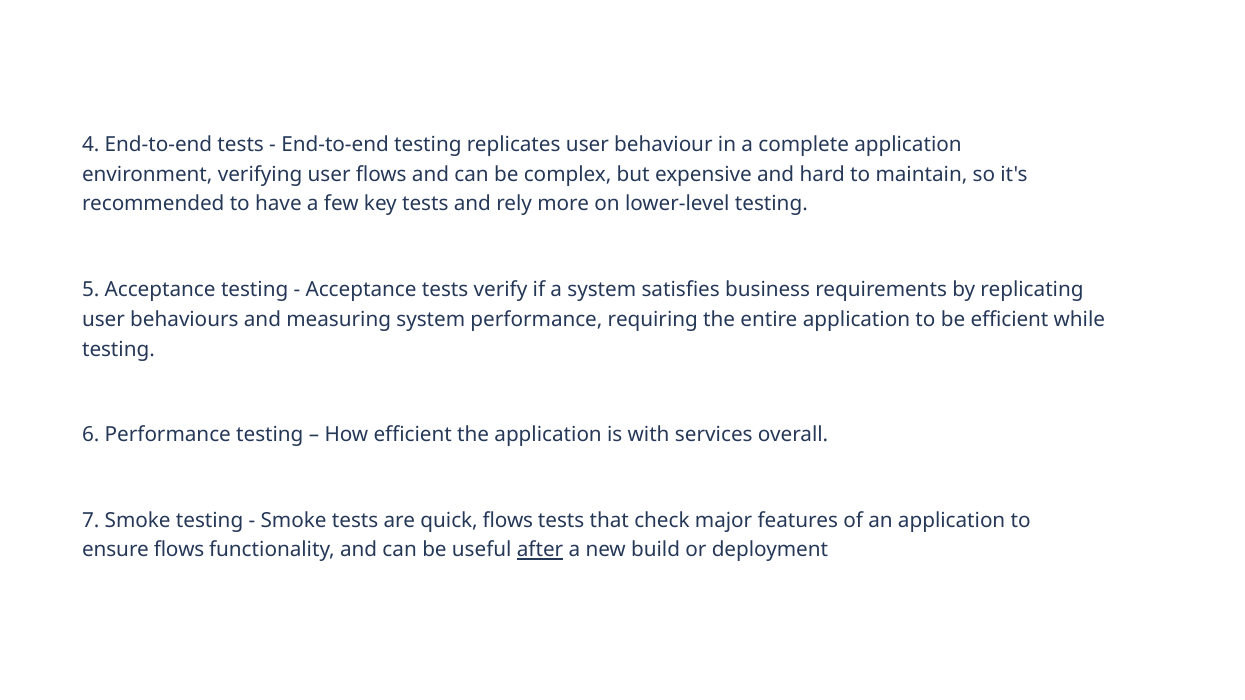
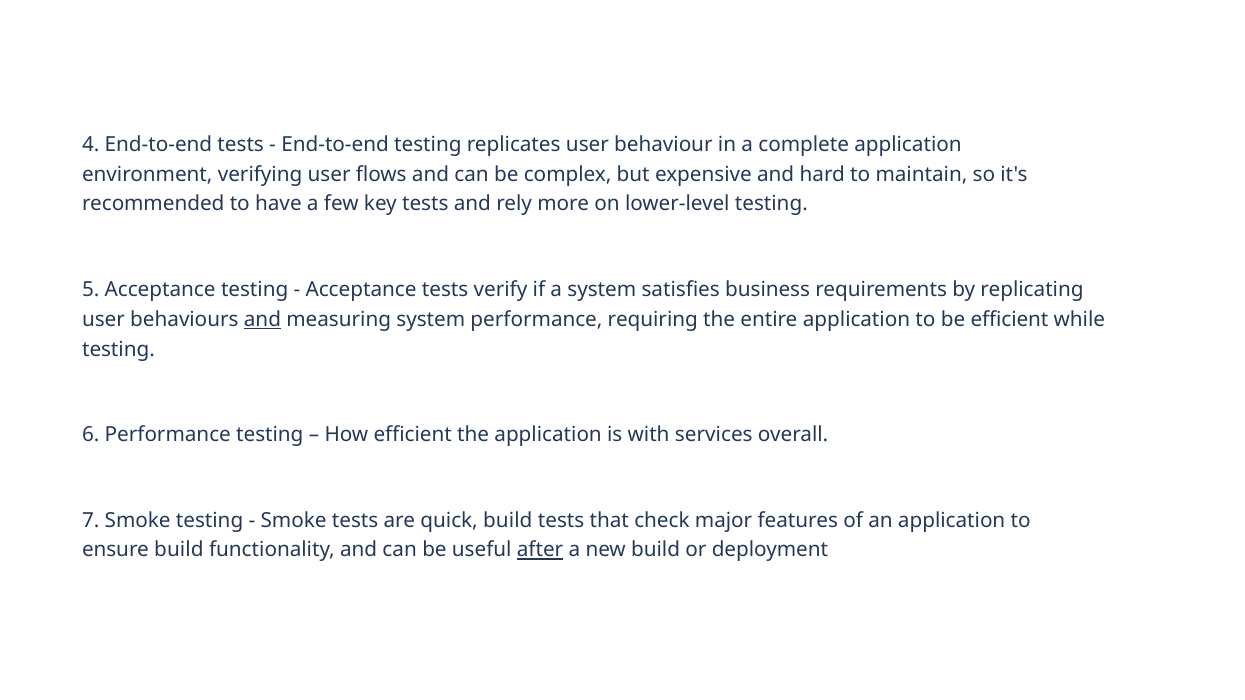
and underline: none -> present (262, 320)
quick flows: flows -> build (508, 521)
ensure flows: flows -> build (179, 550)
